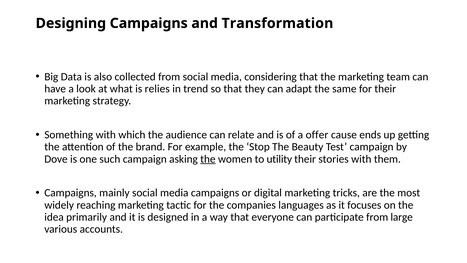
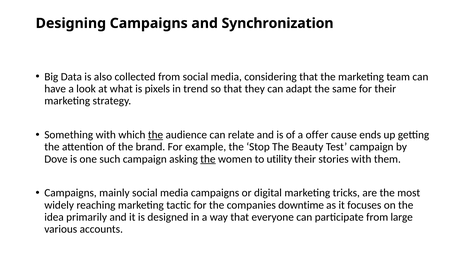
Transformation: Transformation -> Synchronization (278, 23)
relies: relies -> pixels (157, 89)
the underline: none -> present (156, 135)
languages: languages -> downtime (301, 205)
